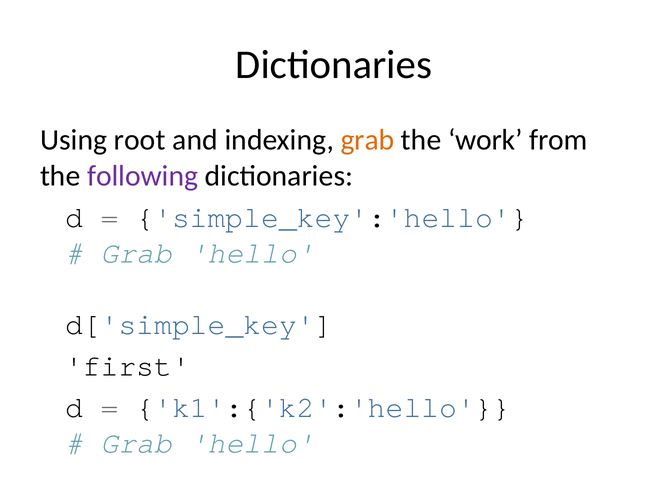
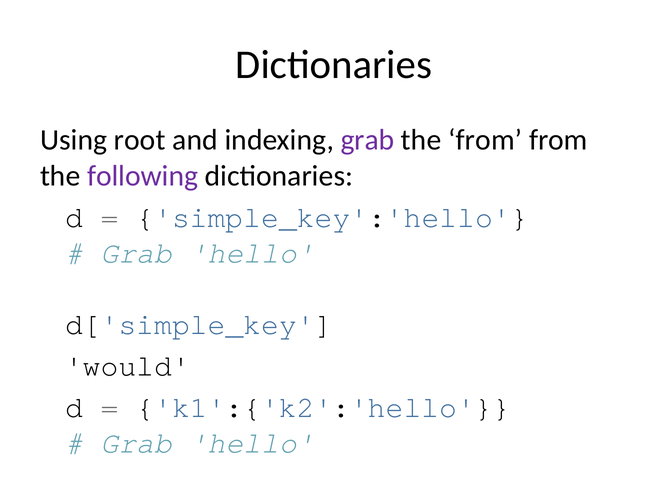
grab colour: orange -> purple (367, 140)
the work: work -> from (485, 140)
first: first -> would (128, 366)
